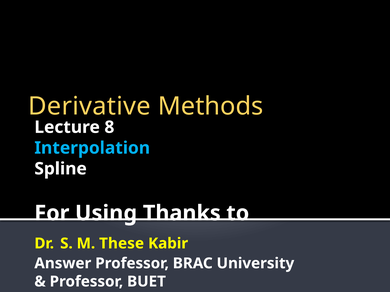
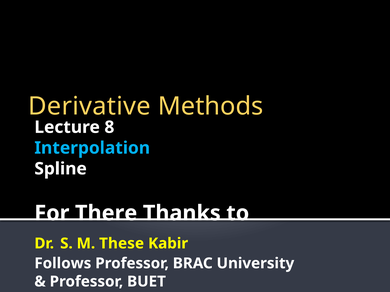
Using: Using -> There (106, 214)
Answer: Answer -> Follows (63, 264)
